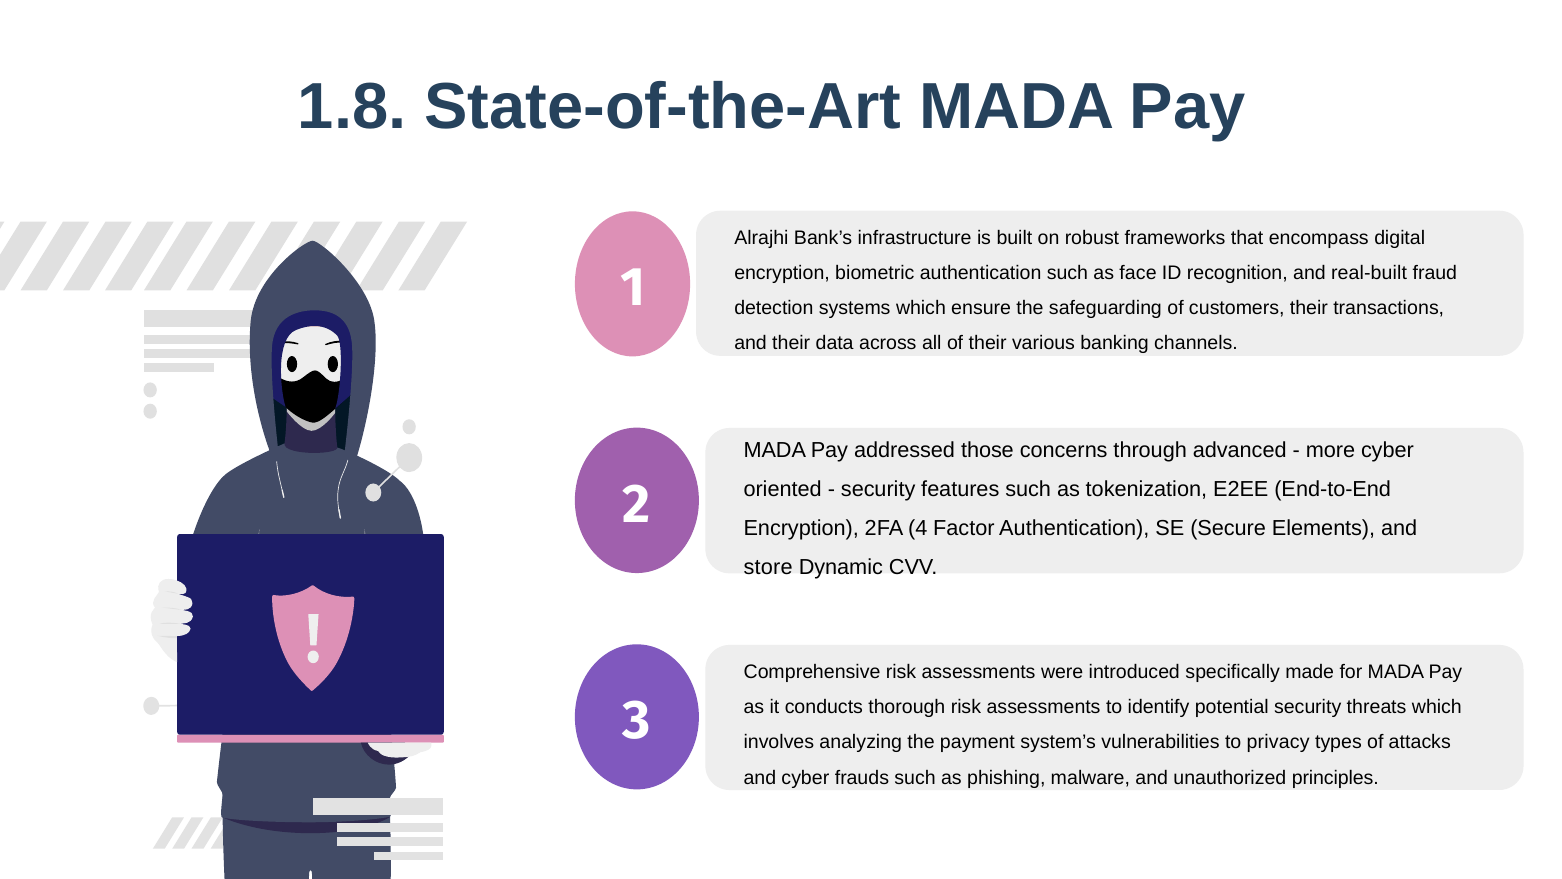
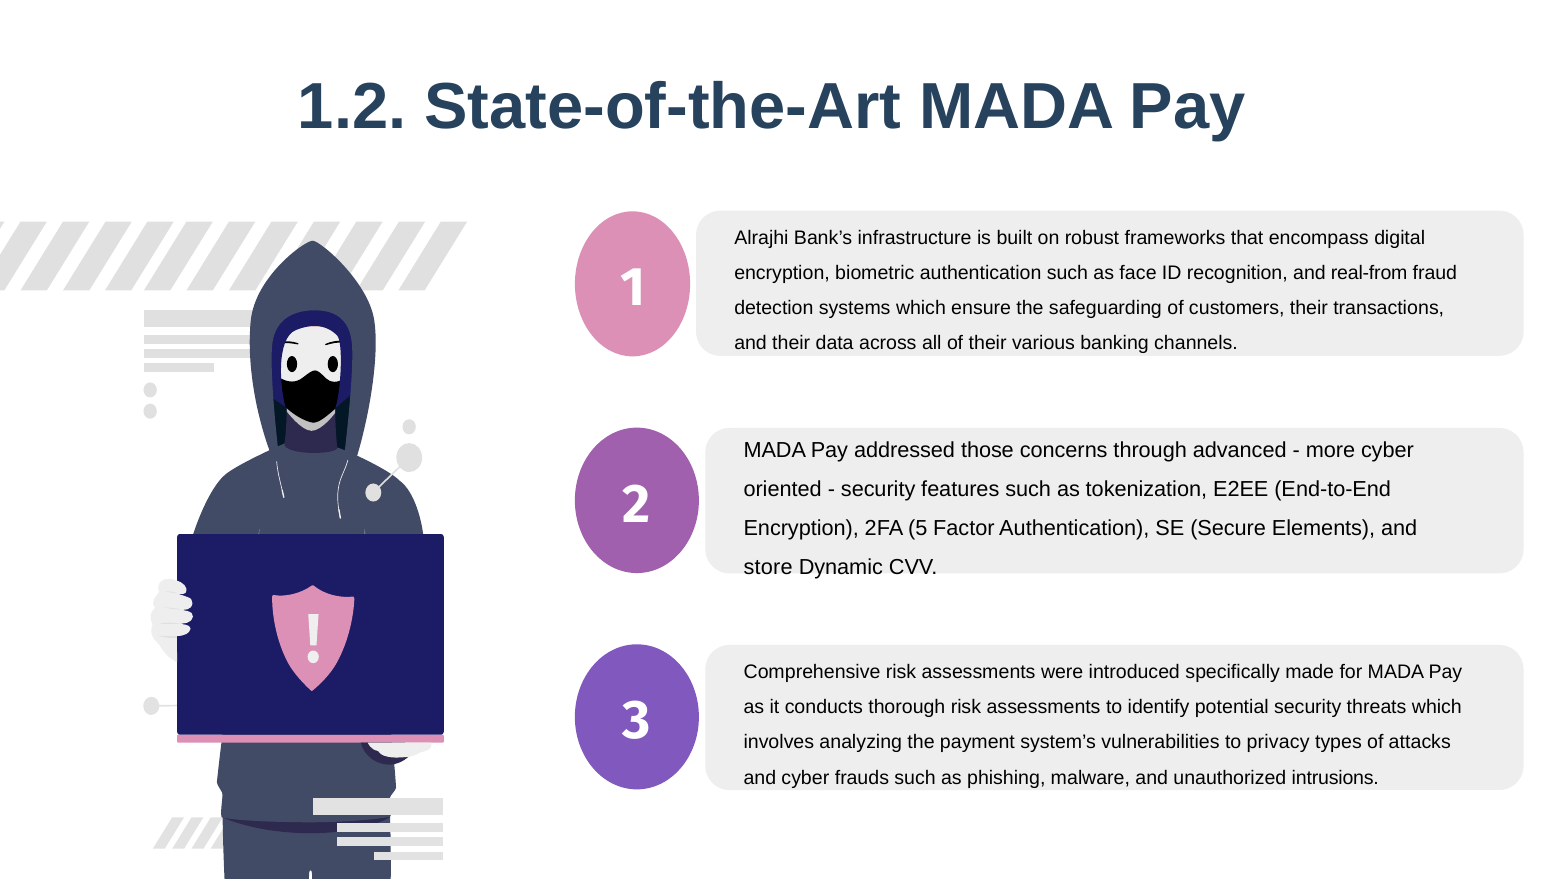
1.8: 1.8 -> 1.2 (352, 107)
real-built: real-built -> real-from (1369, 273)
4: 4 -> 5 (918, 528)
principles: principles -> intrusions (1335, 777)
